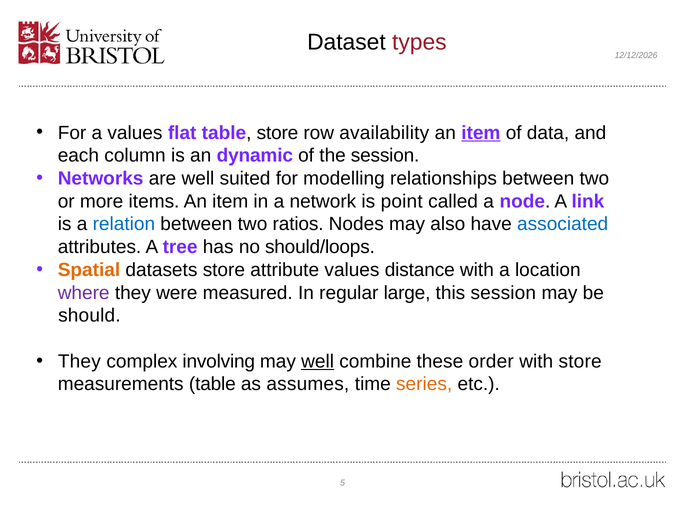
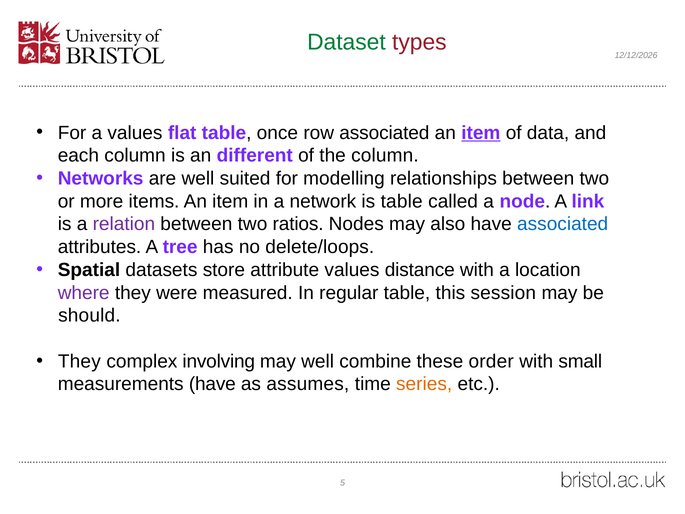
Dataset colour: black -> green (346, 42)
table store: store -> once (277, 133)
row availability: availability -> associated (384, 133)
dynamic: dynamic -> different (255, 156)
the session: session -> column (385, 156)
is point: point -> table (402, 201)
relation colour: blue -> purple (124, 224)
should/loops: should/loops -> delete/loops (320, 247)
Spatial colour: orange -> black (89, 270)
regular large: large -> table (407, 293)
well underline: present -> none (318, 361)
with store: store -> small (580, 361)
measurements table: table -> have (212, 384)
